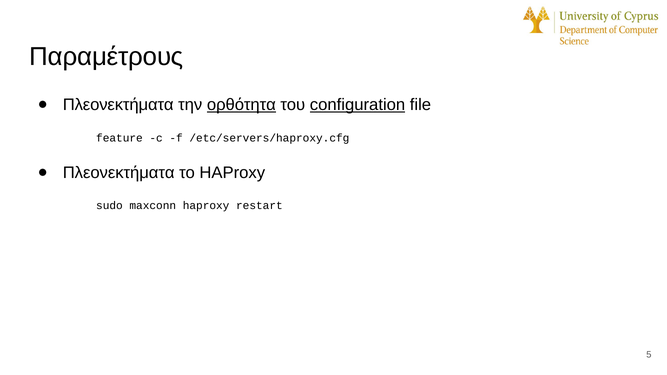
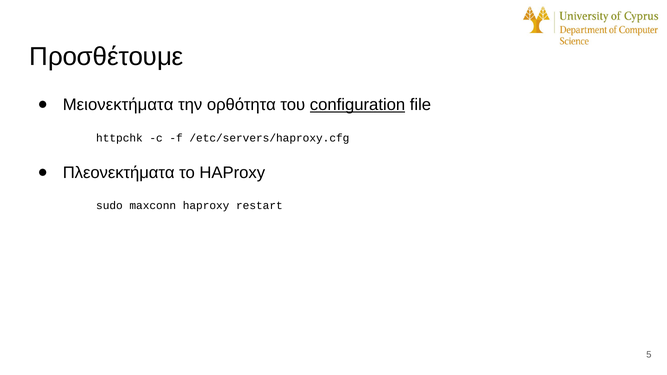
Παραμέτρους: Παραμέτρους -> Προσθέτουμε (106, 57)
Πλεονεκτήματα: Πλεονεκτήματα -> Μειονεκτήματα (118, 105)
ορθότητα underline: present -> none (241, 105)
feature: feature -> httpchk (119, 138)
